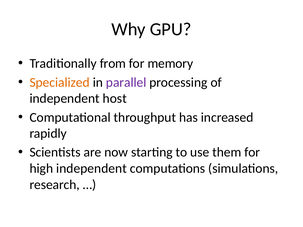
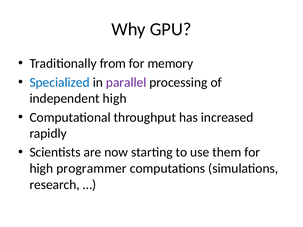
Specialized colour: orange -> blue (60, 82)
independent host: host -> high (115, 99)
high independent: independent -> programmer (91, 169)
